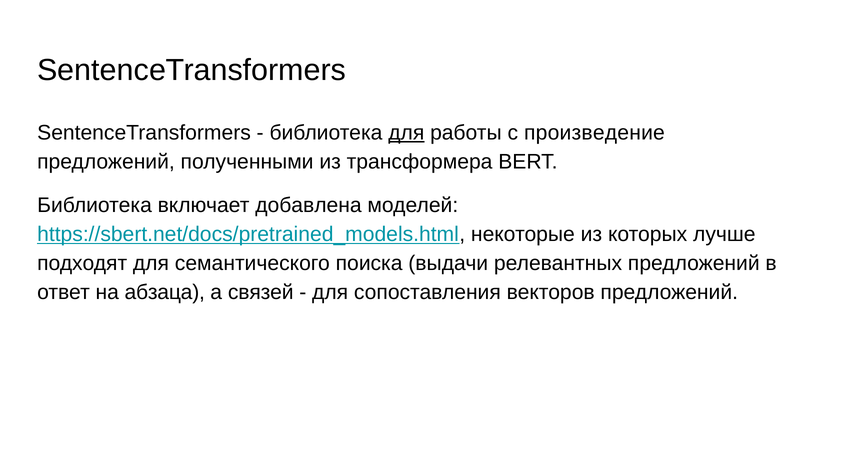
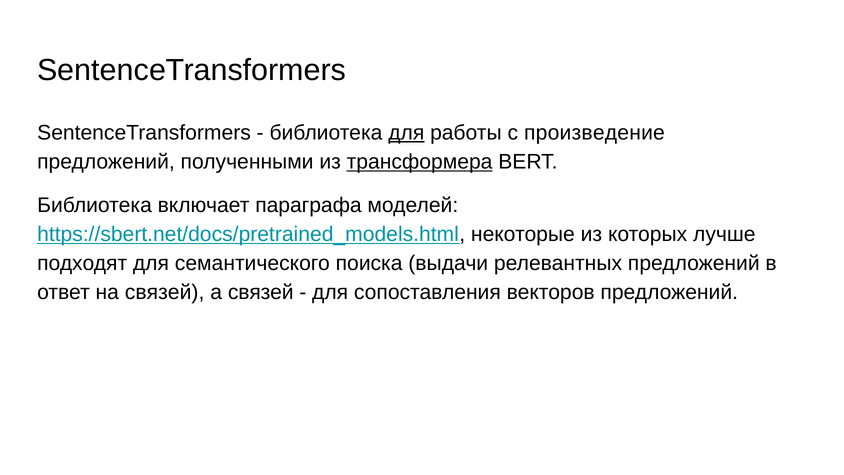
трансформера underline: none -> present (420, 162)
добавлена: добавлена -> параграфа (308, 205)
на абзаца: абзаца -> связей (165, 292)
